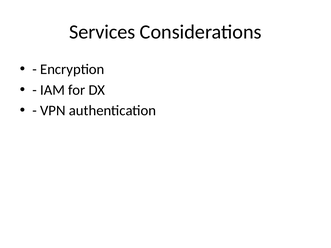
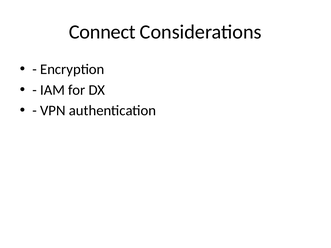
Services: Services -> Connect (102, 32)
